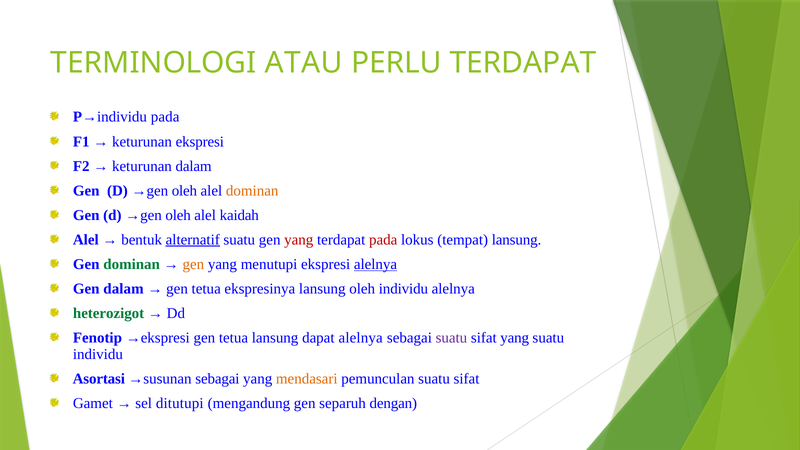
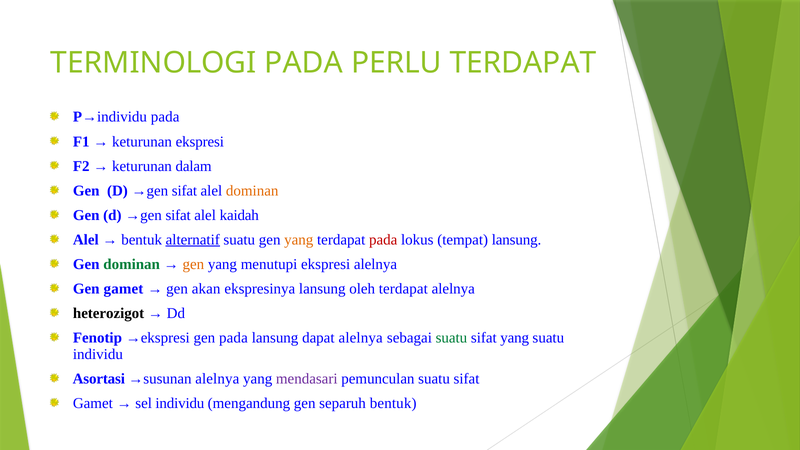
TERMINOLOGI ATAU: ATAU -> PADA (304, 63)
oleh: oleh -> sifat (184, 191)
oleh: oleh -> sifat (178, 215)
yang colour: red -> orange (299, 240)
alelnya underline: present -> none (376, 264)
Gen dalam: dalam -> gamet (123, 289)
tetua: tetua -> akan (206, 289)
oleh individu: individu -> terdapat (403, 289)
heterozigot colour: green -> black (109, 313)
→ekspresi gen tetua: tetua -> pada (233, 338)
suatu colour: purple -> green (451, 338)
→susunan sebagai: sebagai -> alelnya (217, 379)
mendasari colour: orange -> purple (307, 379)
sel ditutupi: ditutupi -> individu (180, 403)
separuh dengan: dengan -> bentuk (393, 403)
